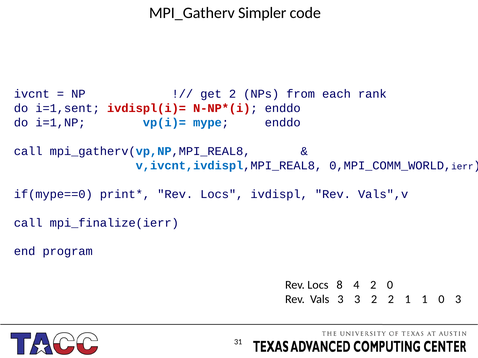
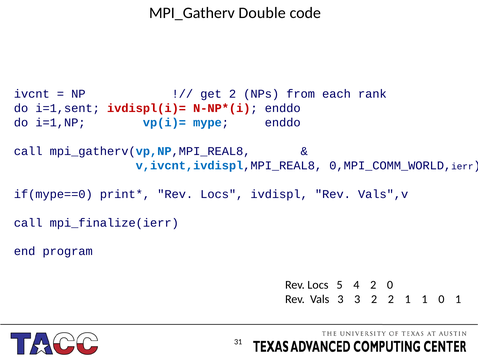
Simpler: Simpler -> Double (262, 13)
8: 8 -> 5 (340, 285)
0 3: 3 -> 1 (458, 300)
